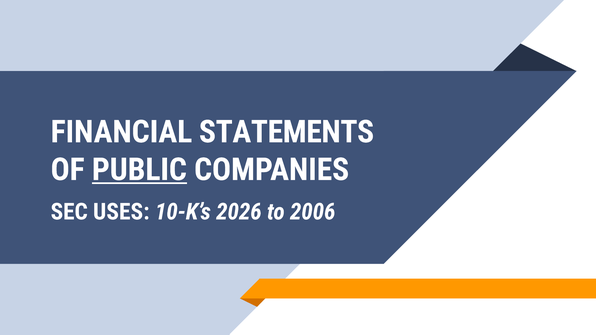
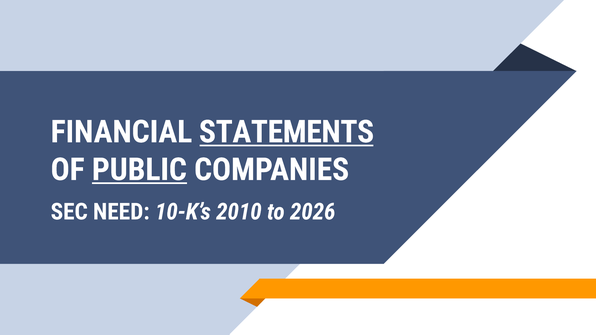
STATEMENTS underline: none -> present (287, 132)
USES: USES -> NEED (121, 212)
2026: 2026 -> 2010 (239, 212)
2006: 2006 -> 2026 (313, 212)
